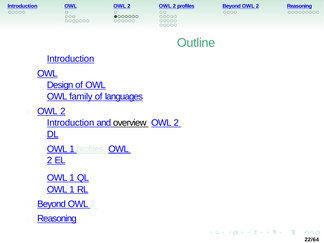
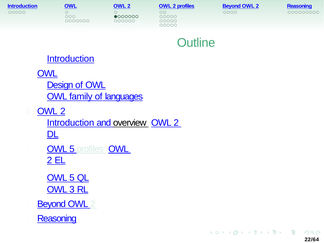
1: 1 -> 5 (72, 149)
1: 1 -> 5 (72, 178)
1: 1 -> 3 (72, 190)
